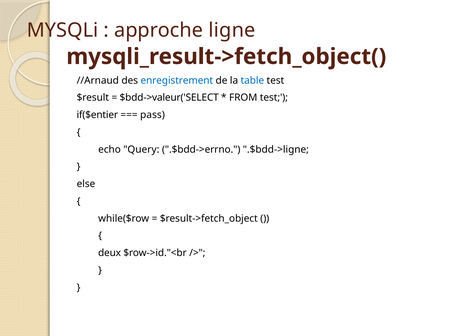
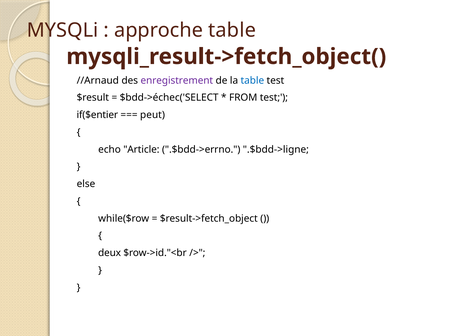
approche ligne: ligne -> table (232, 30)
enregistrement colour: blue -> purple (177, 81)
$bdd->valeur('SELECT: $bdd->valeur('SELECT -> $bdd->échec('SELECT (169, 98)
pass: pass -> peut (153, 115)
Query: Query -> Article (141, 150)
